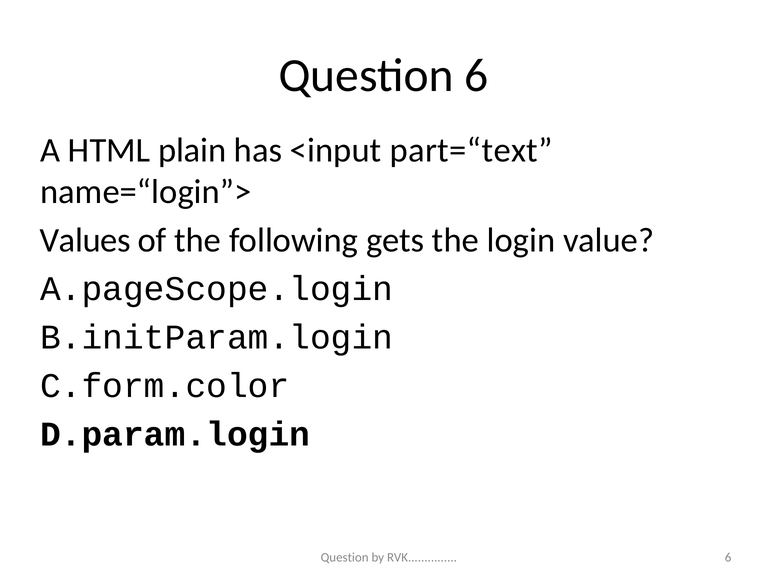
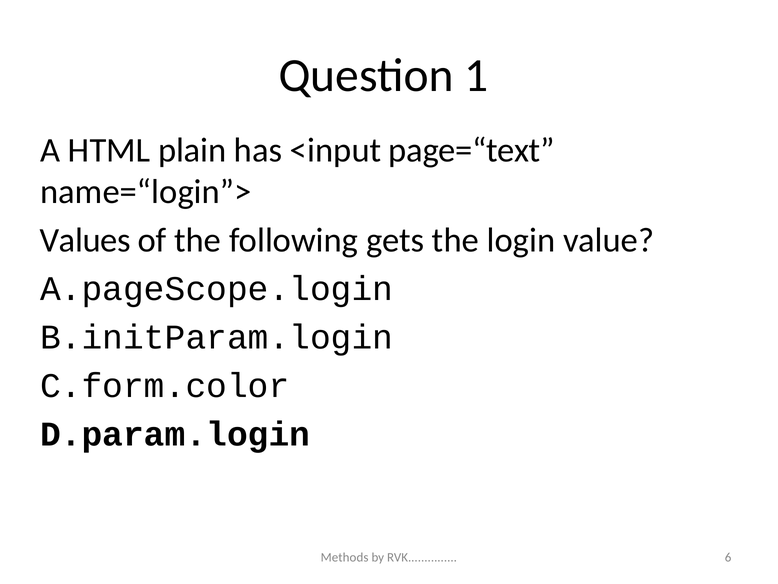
Question 6: 6 -> 1 (476, 75)
part=“text: part=“text -> page=“text (472, 150)
Question: Question -> Methods (345, 557)
